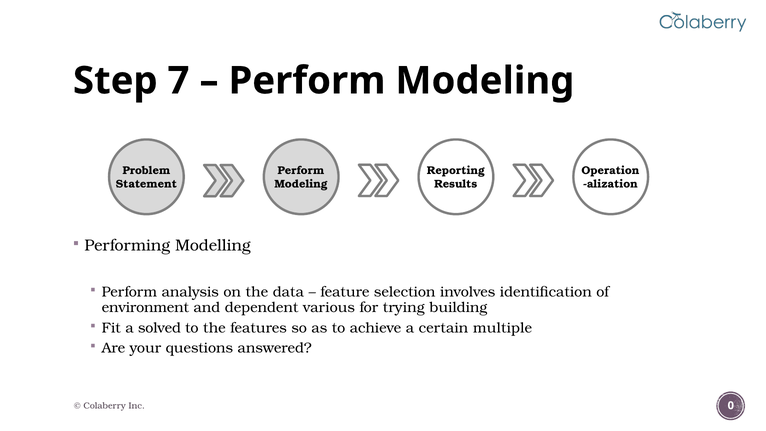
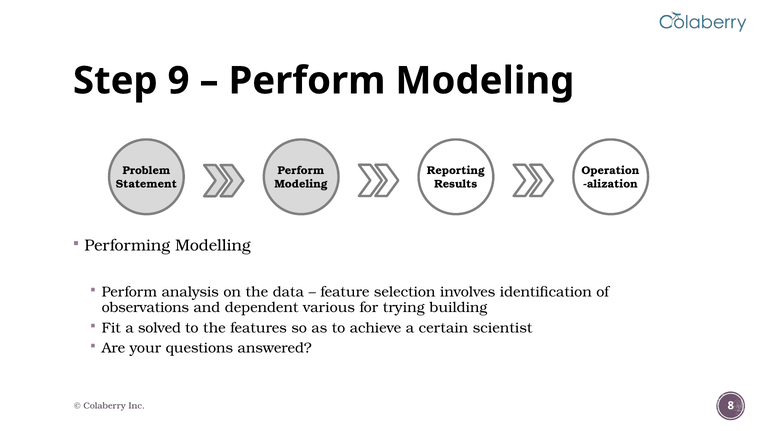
7: 7 -> 9 (179, 81)
environment: environment -> observations (145, 308)
multiple: multiple -> scientist (503, 328)
0: 0 -> 8 (731, 405)
